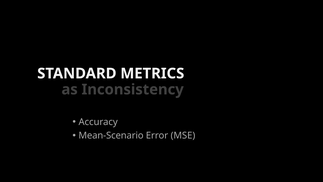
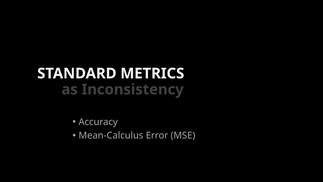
Mean-Scenario: Mean-Scenario -> Mean-Calculus (111, 135)
